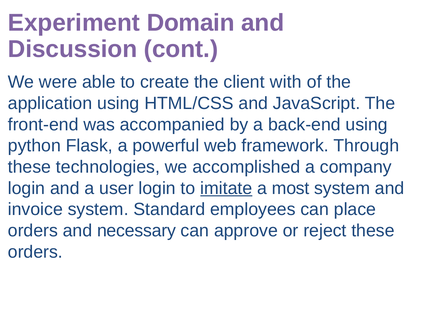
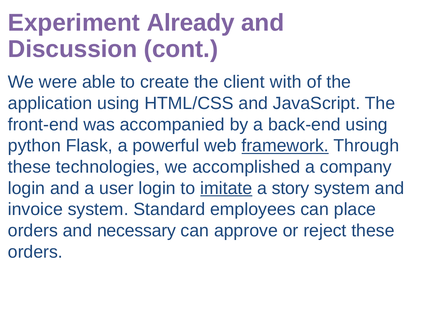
Domain: Domain -> Already (191, 23)
framework underline: none -> present (285, 146)
most: most -> story (291, 188)
